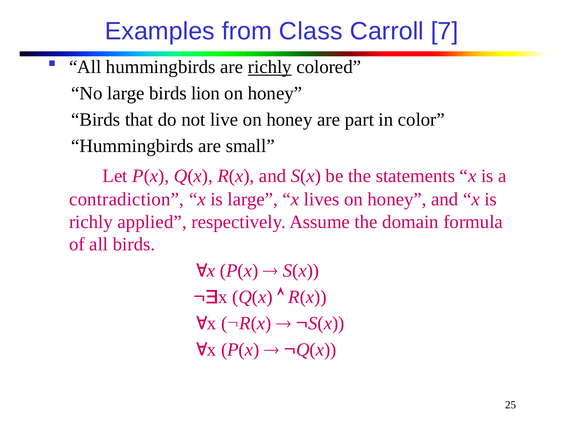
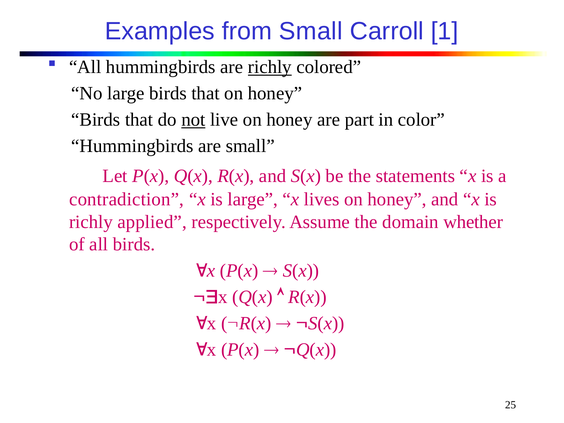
from Class: Class -> Small (311, 31)
7: 7 -> 1 (445, 31)
large birds lion: lion -> that (206, 93)
not underline: none -> present (193, 120)
formula: formula -> whether (473, 222)
